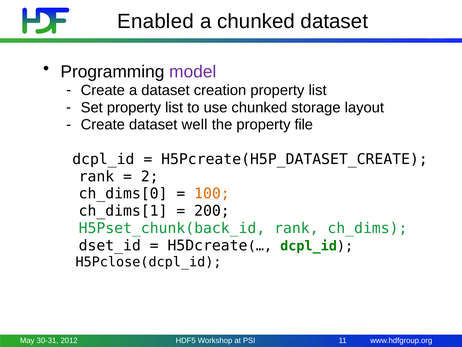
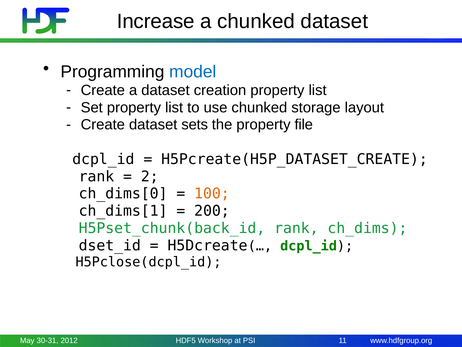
Enabled: Enabled -> Increase (156, 21)
model colour: purple -> blue (193, 72)
well: well -> sets (195, 125)
